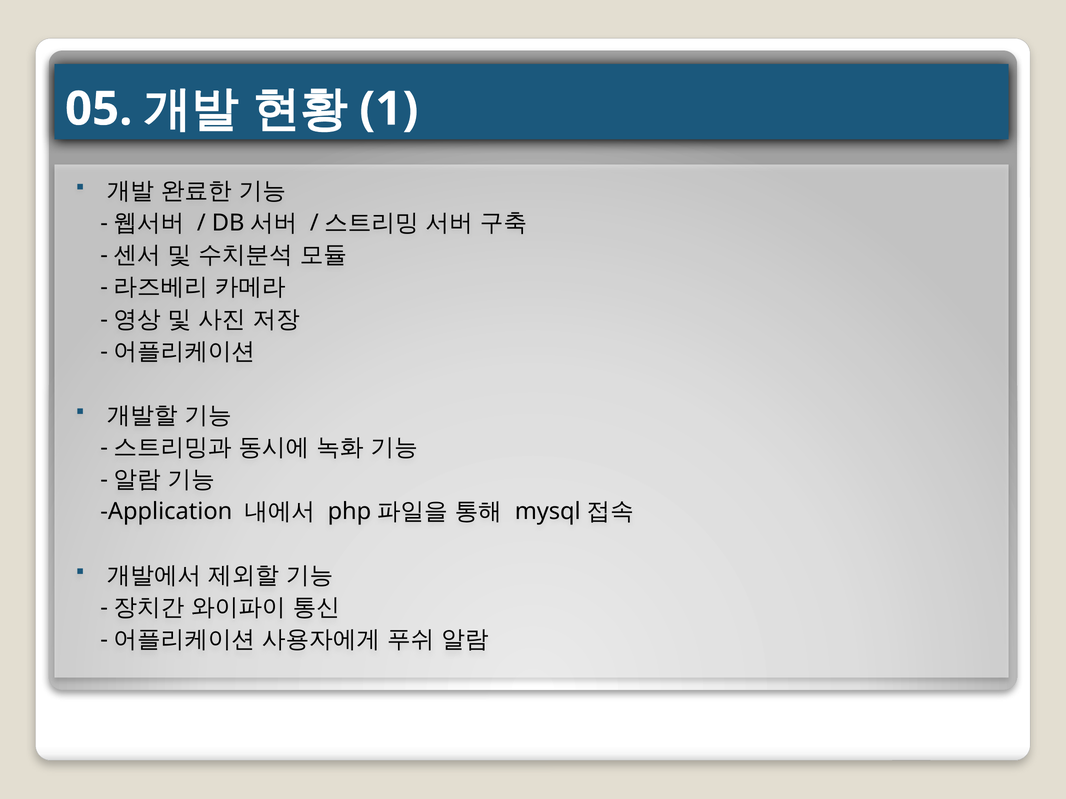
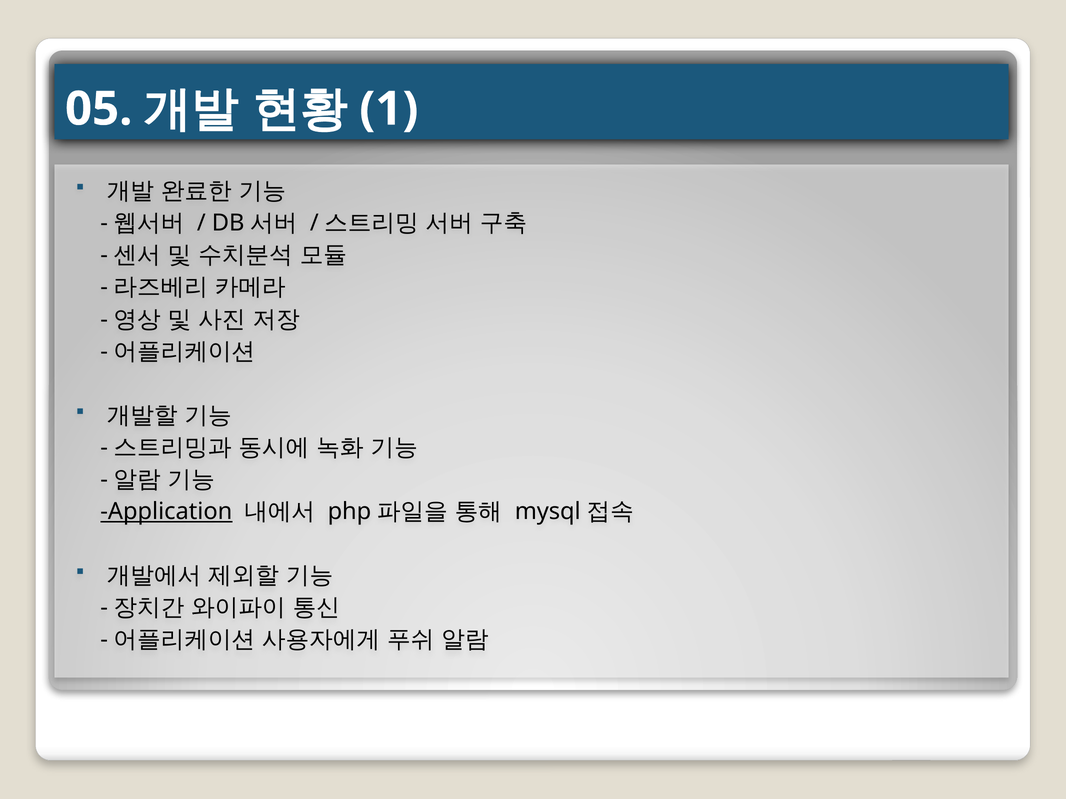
Application underline: none -> present (166, 512)
